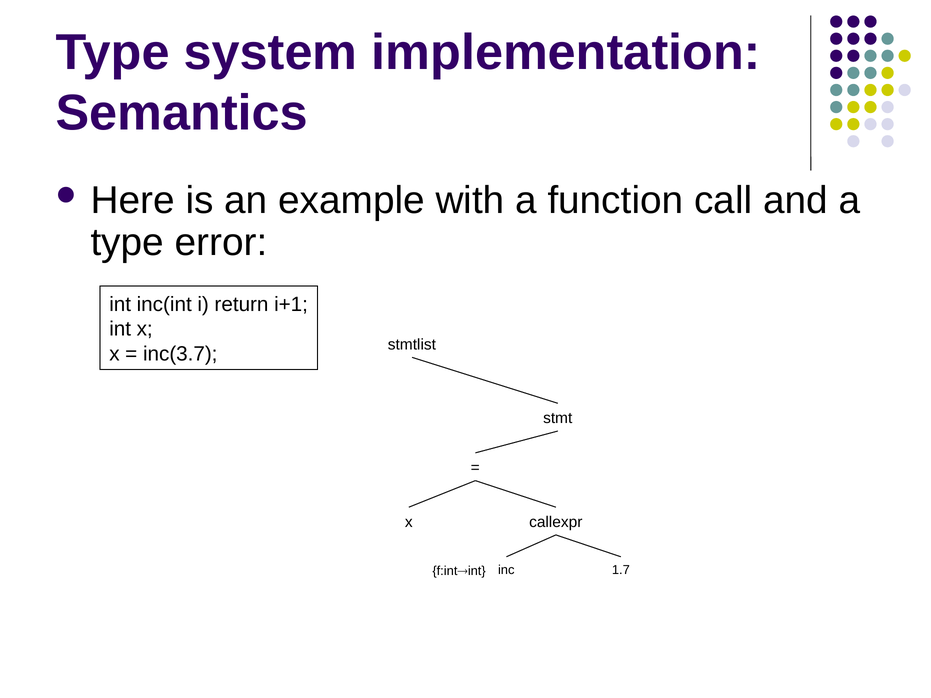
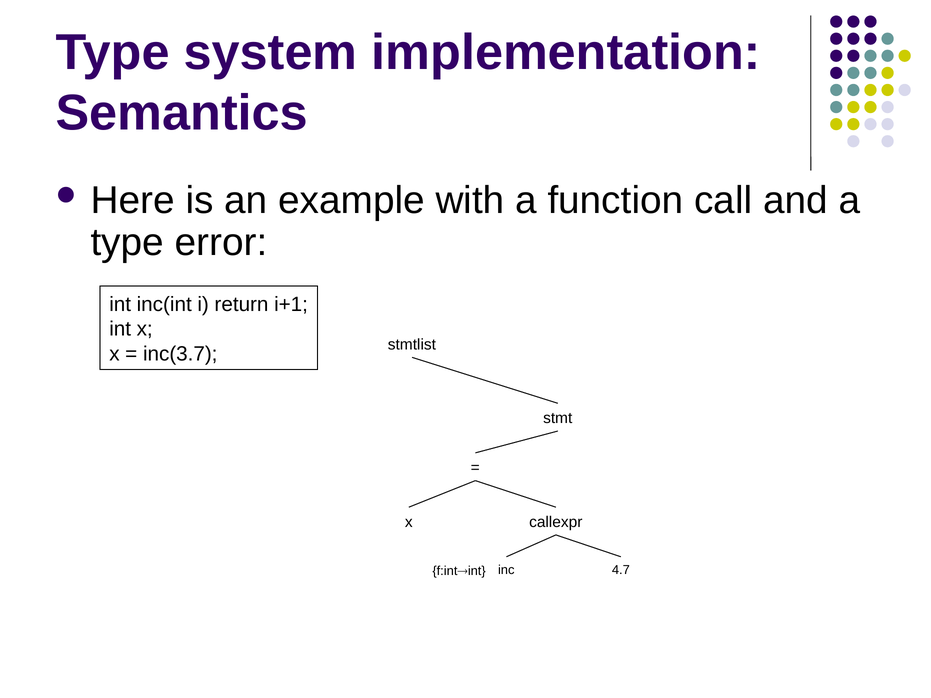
1.7: 1.7 -> 4.7 (621, 570)
